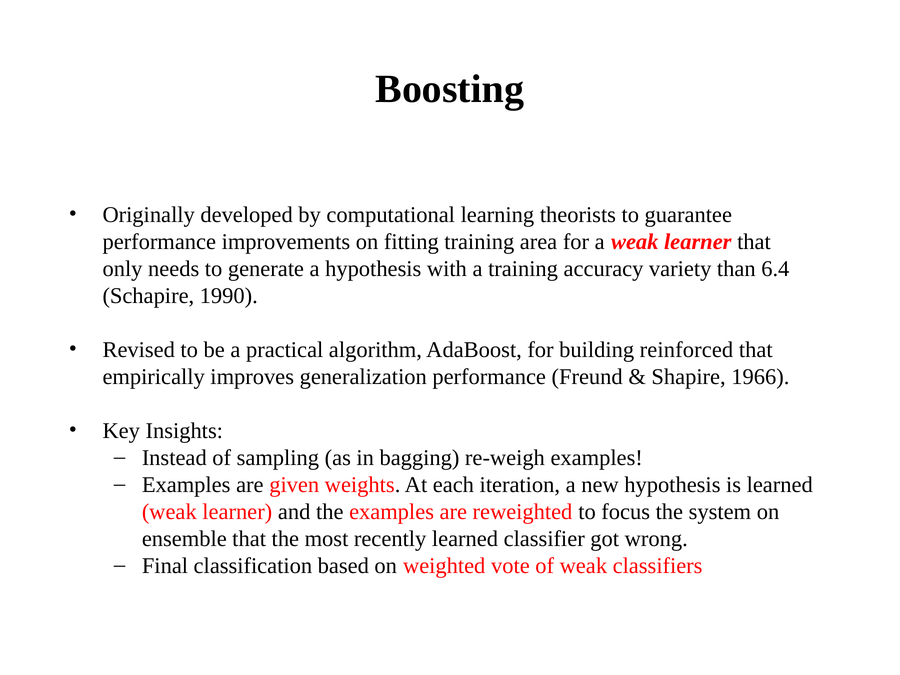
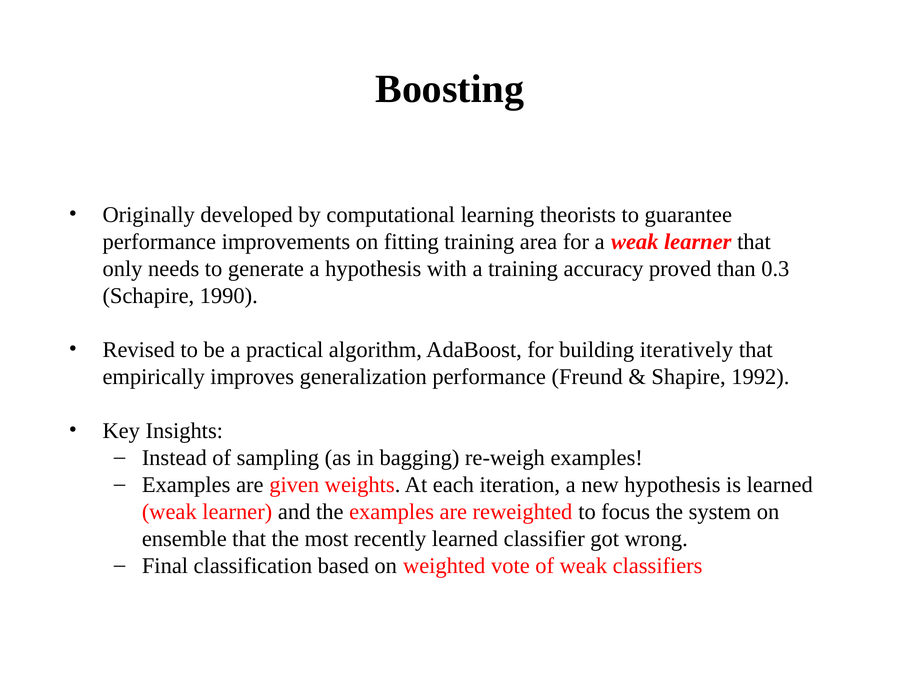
variety: variety -> proved (680, 269)
6.4: 6.4 -> 0.3 (775, 269)
reinforced: reinforced -> iteratively (686, 350)
1966: 1966 -> 1992 (760, 377)
